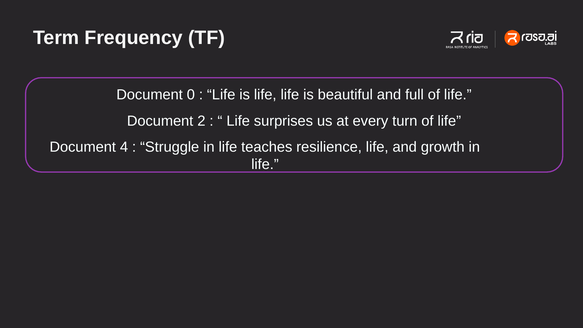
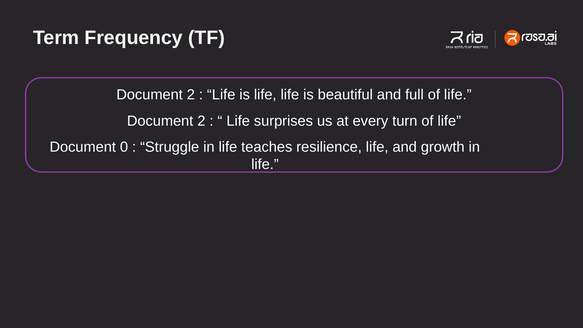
0: 0 -> 2 (191, 95)
4: 4 -> 0 (124, 147)
